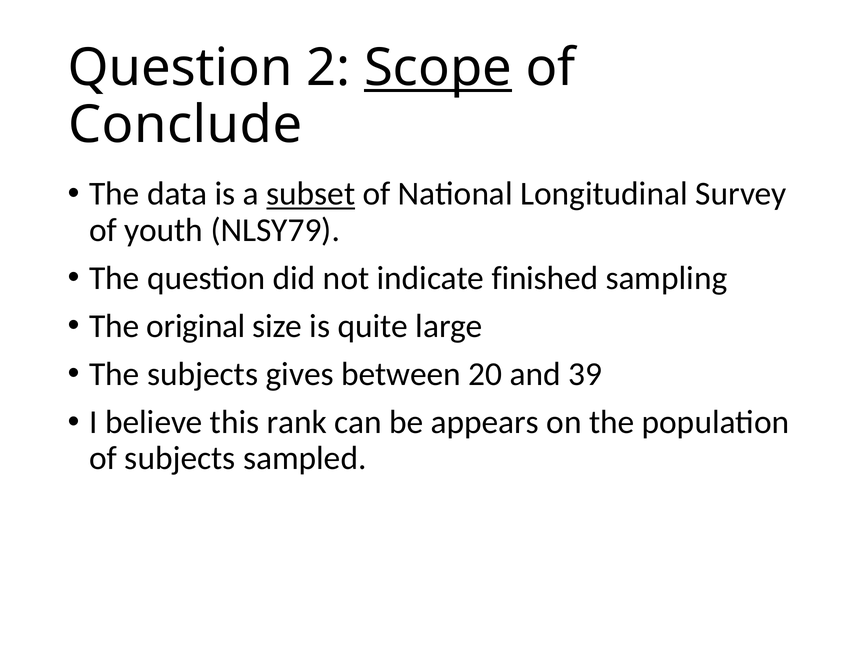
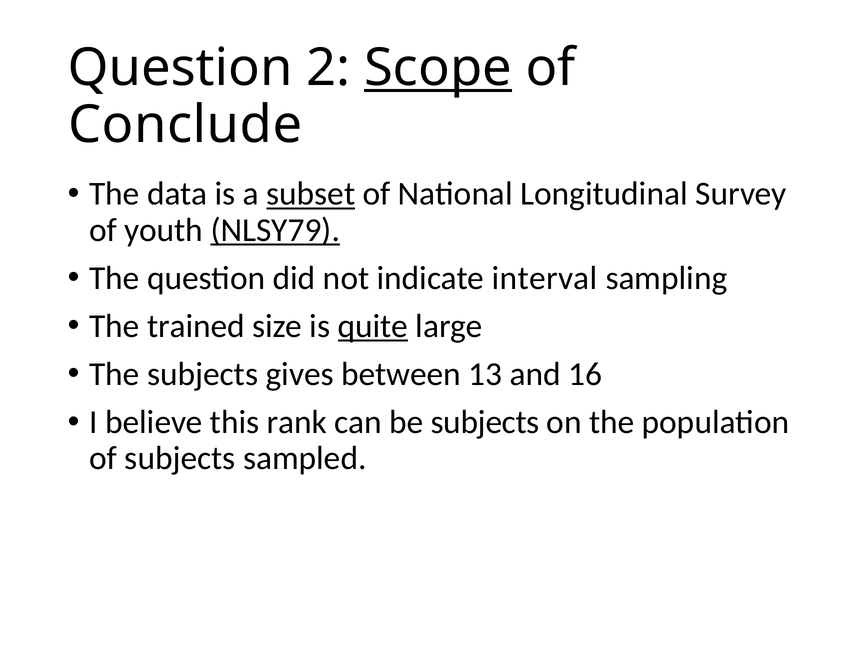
NLSY79 underline: none -> present (275, 230)
finished: finished -> interval (545, 278)
original: original -> trained (196, 326)
quite underline: none -> present (373, 326)
20: 20 -> 13 (485, 374)
39: 39 -> 16 (585, 374)
be appears: appears -> subjects (485, 422)
